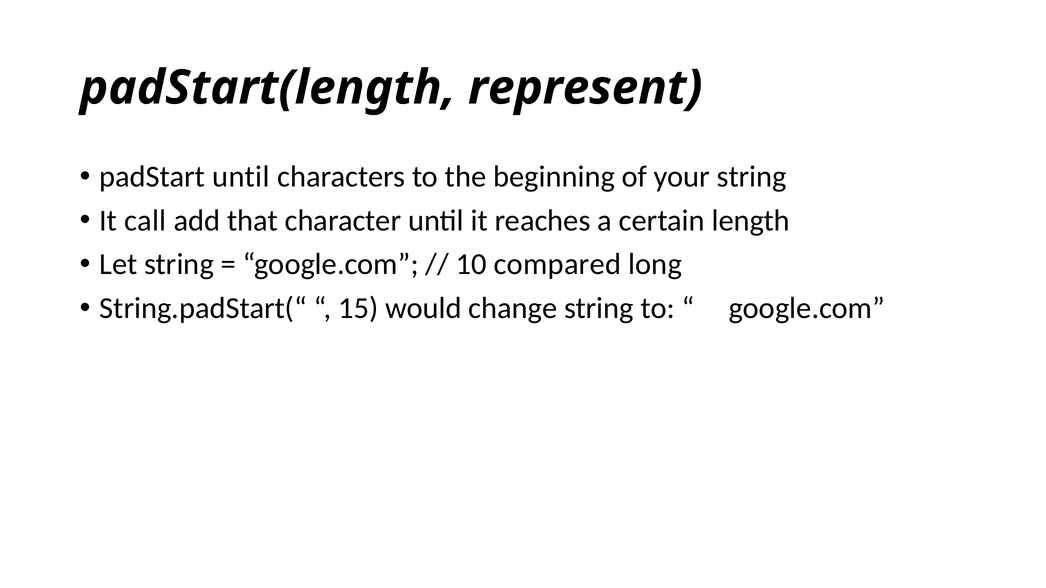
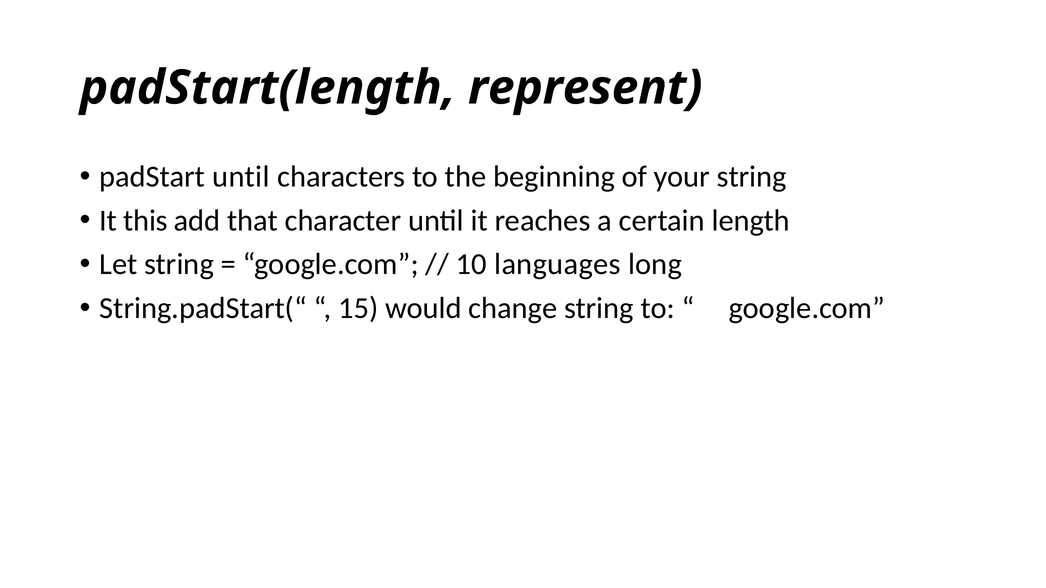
call: call -> this (146, 221)
compared: compared -> languages (557, 265)
